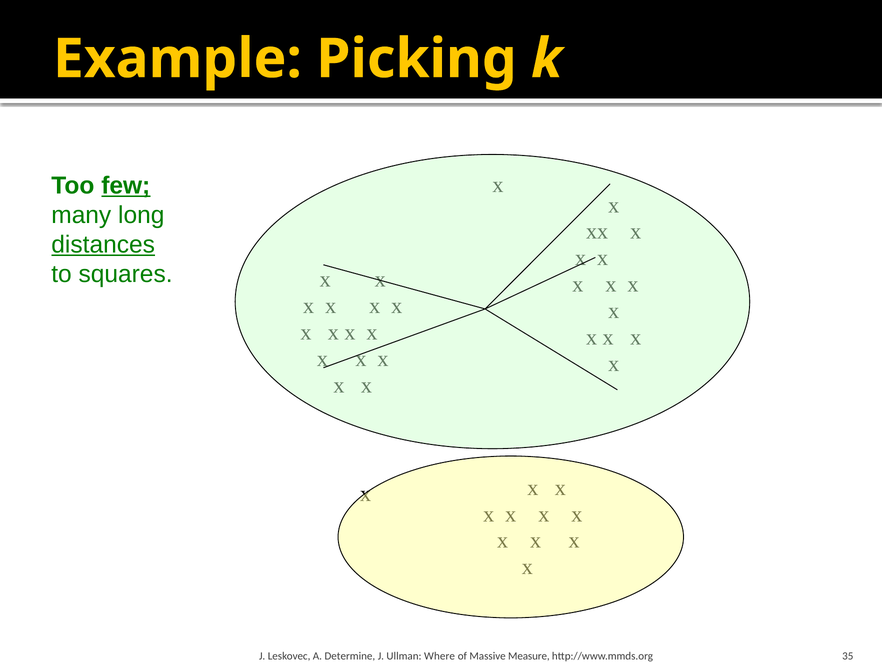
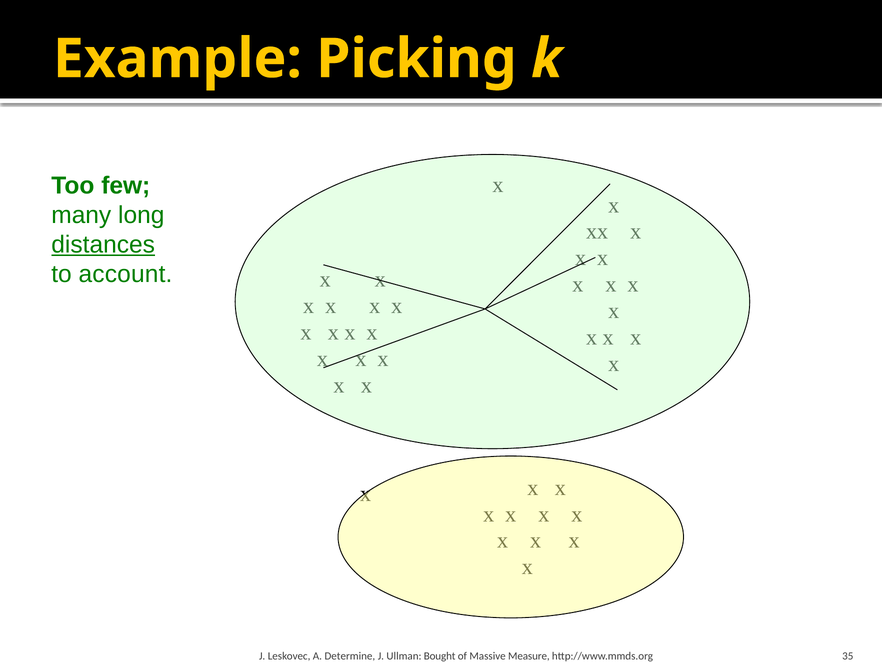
few underline: present -> none (126, 186)
squares: squares -> account (125, 274)
Where: Where -> Bought (440, 656)
